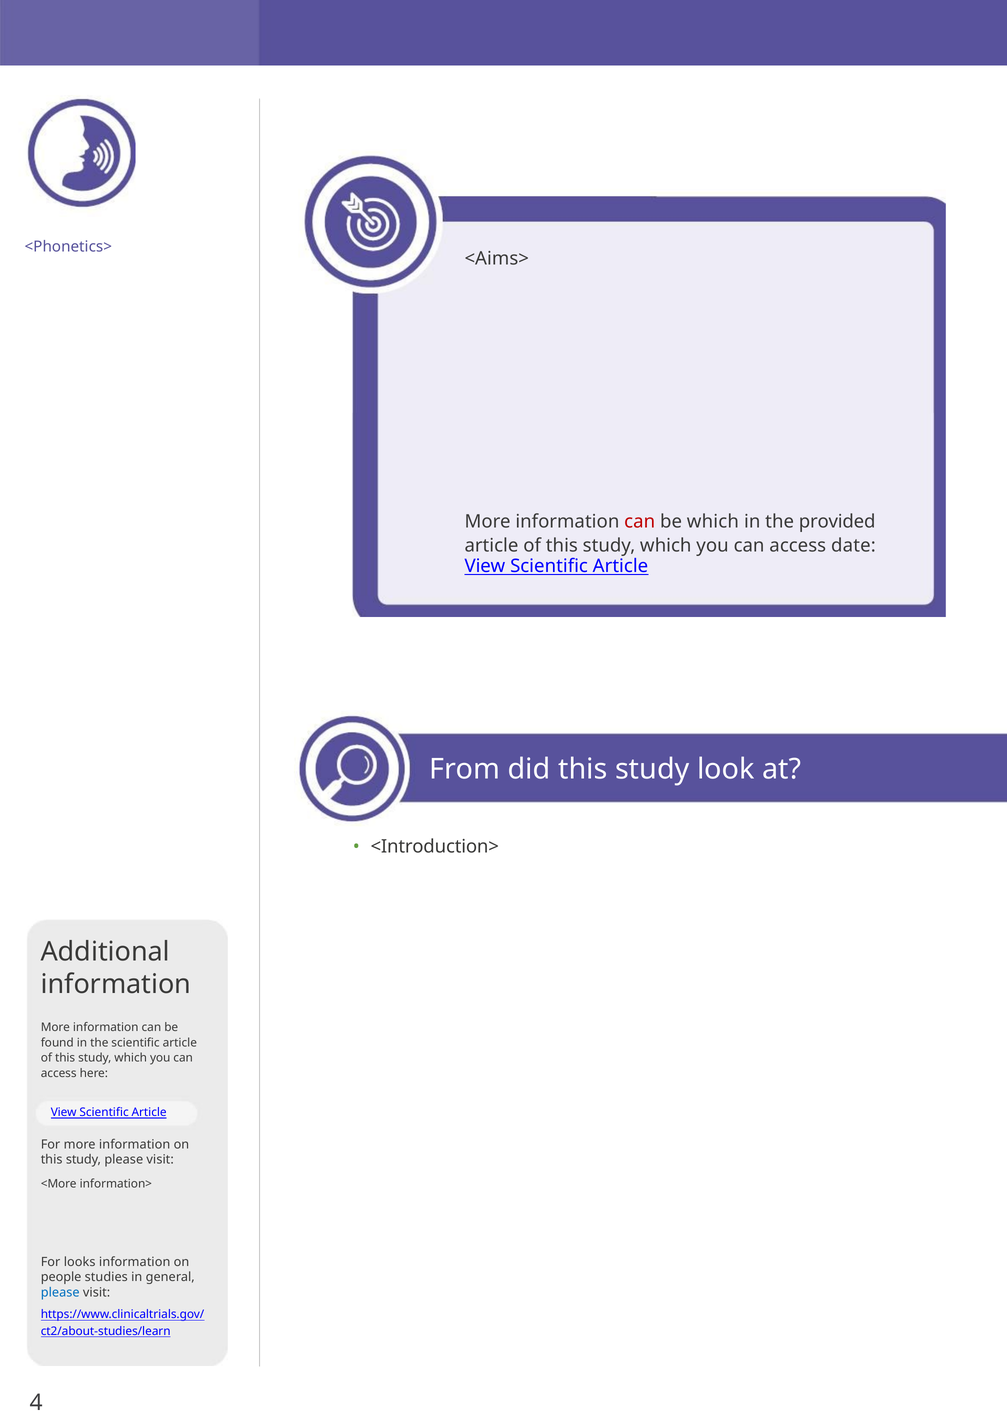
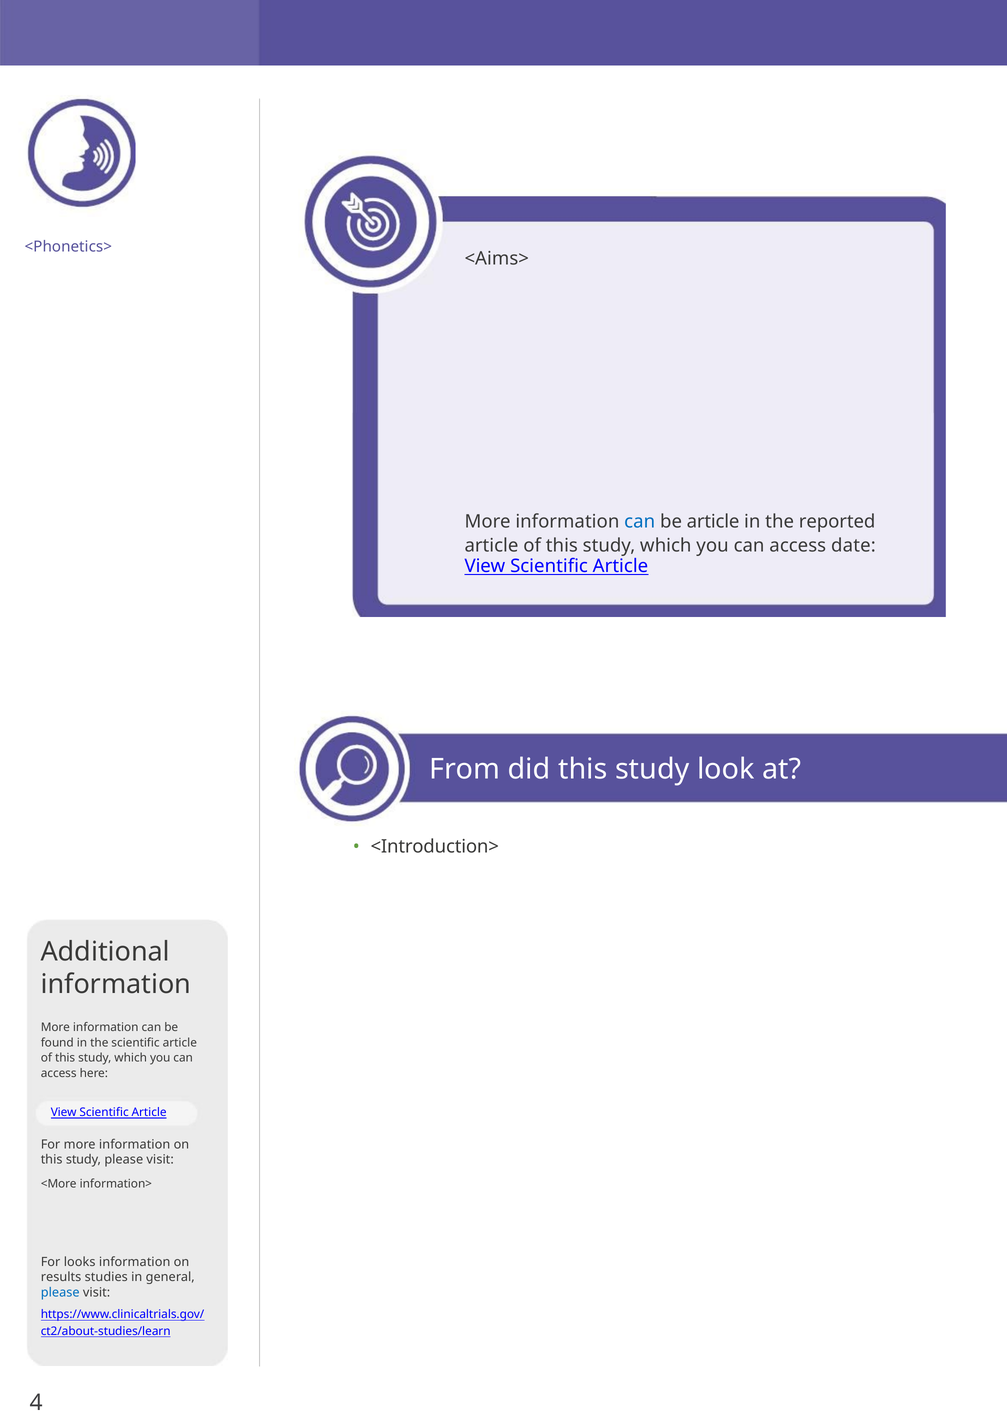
can colour: red -> blue (640, 522)
be which: which -> article (713, 522)
provided: provided -> reported (837, 522)
people: people -> results (61, 1278)
